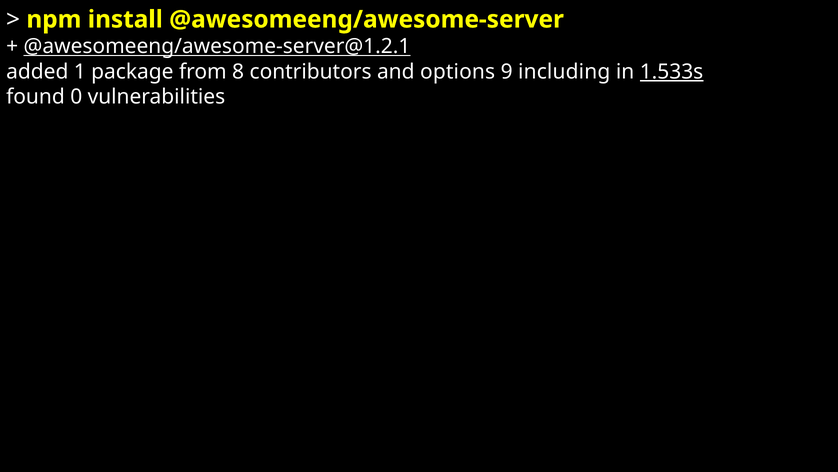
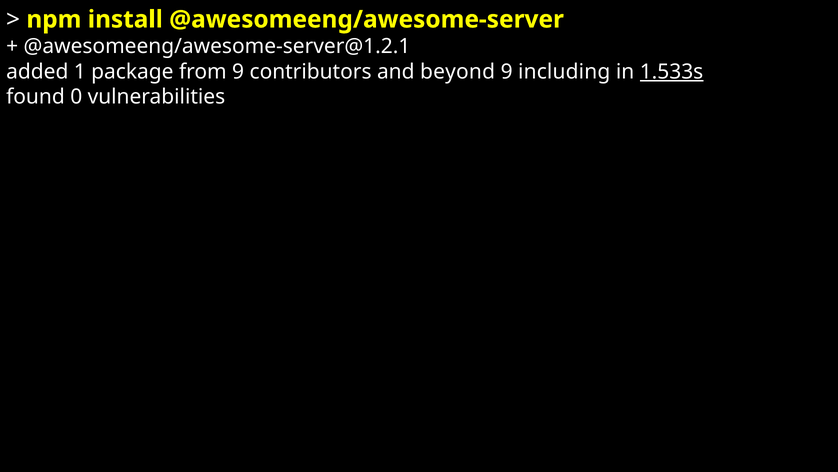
@awesomeeng/awesome-server@1.2.1 underline: present -> none (217, 46)
from 8: 8 -> 9 (238, 72)
options: options -> beyond (458, 72)
